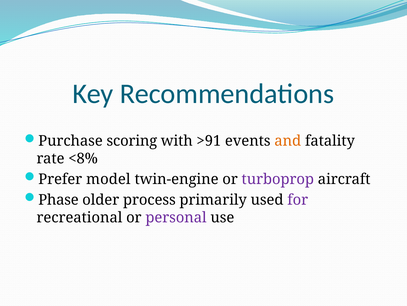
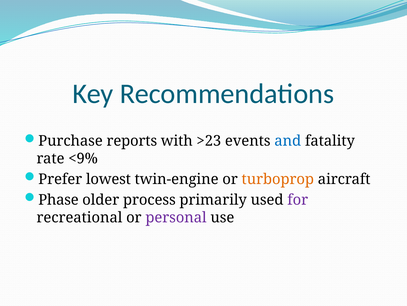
scoring: scoring -> reports (132, 141)
>91: >91 -> >23 (209, 141)
and colour: orange -> blue (288, 141)
<8%: <8% -> <9% (83, 158)
model: model -> lowest (108, 179)
turboprop colour: purple -> orange (278, 179)
